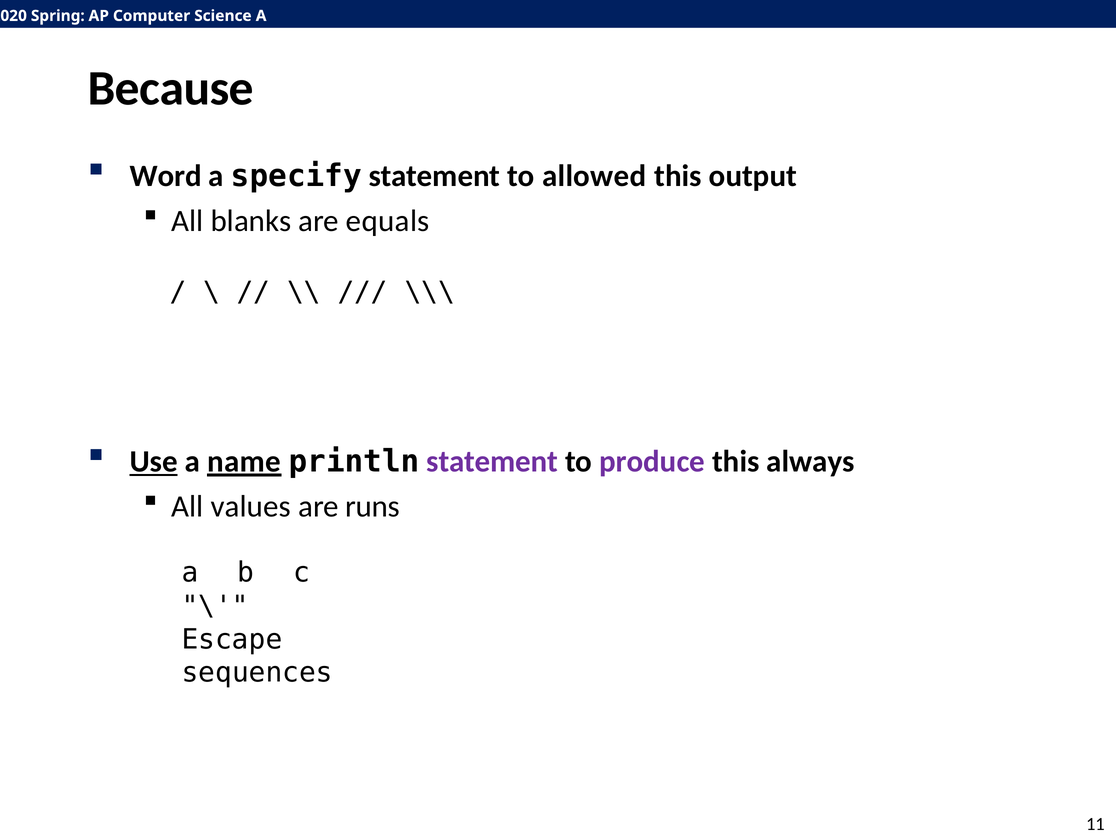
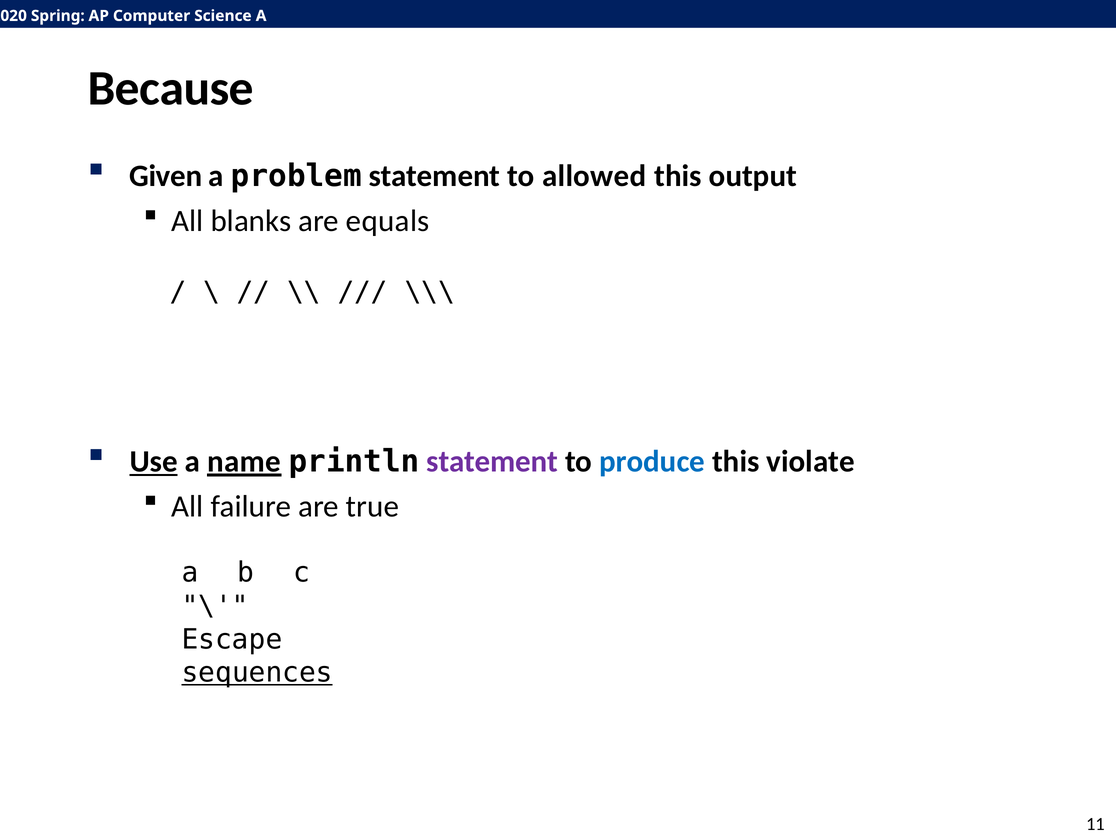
Word: Word -> Given (166, 176)
specify: specify -> problem (296, 176)
produce colour: purple -> blue (652, 462)
always: always -> violate (811, 462)
values: values -> failure (251, 507)
runs: runs -> true (372, 507)
sequences underline: none -> present (257, 673)
